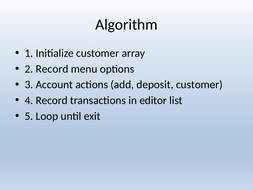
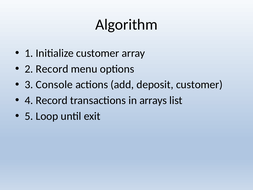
Account: Account -> Console (54, 85)
editor: editor -> arrays (153, 100)
